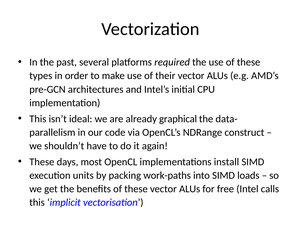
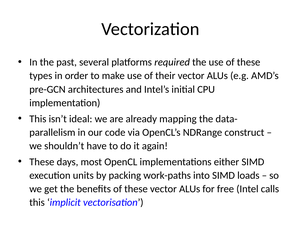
graphical: graphical -> mapping (178, 119)
install: install -> either (226, 162)
